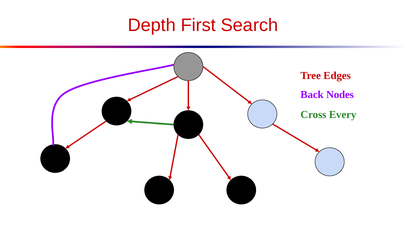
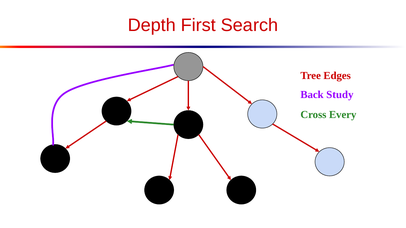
Nodes: Nodes -> Study (340, 95)
